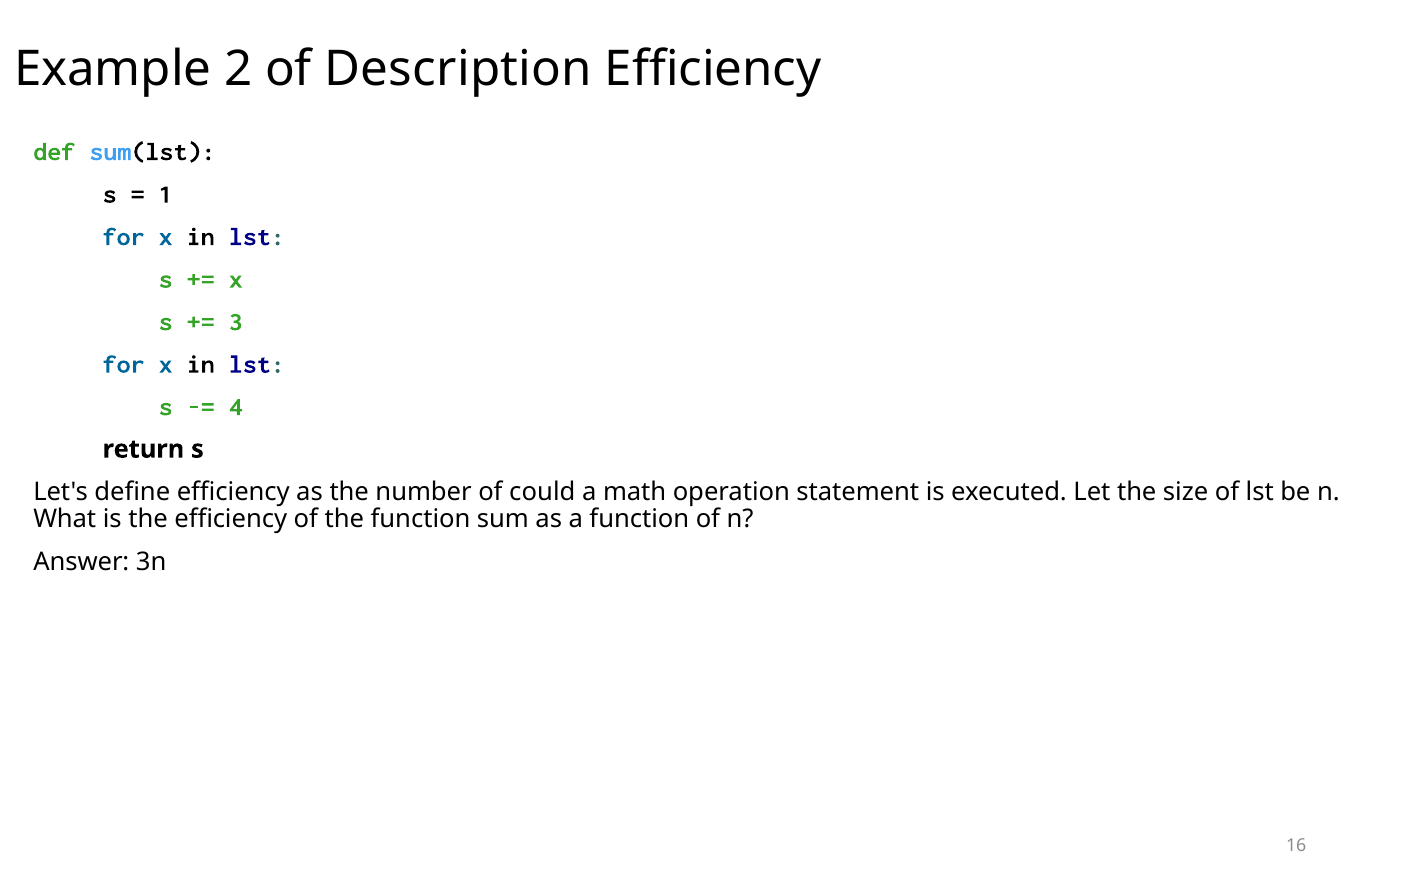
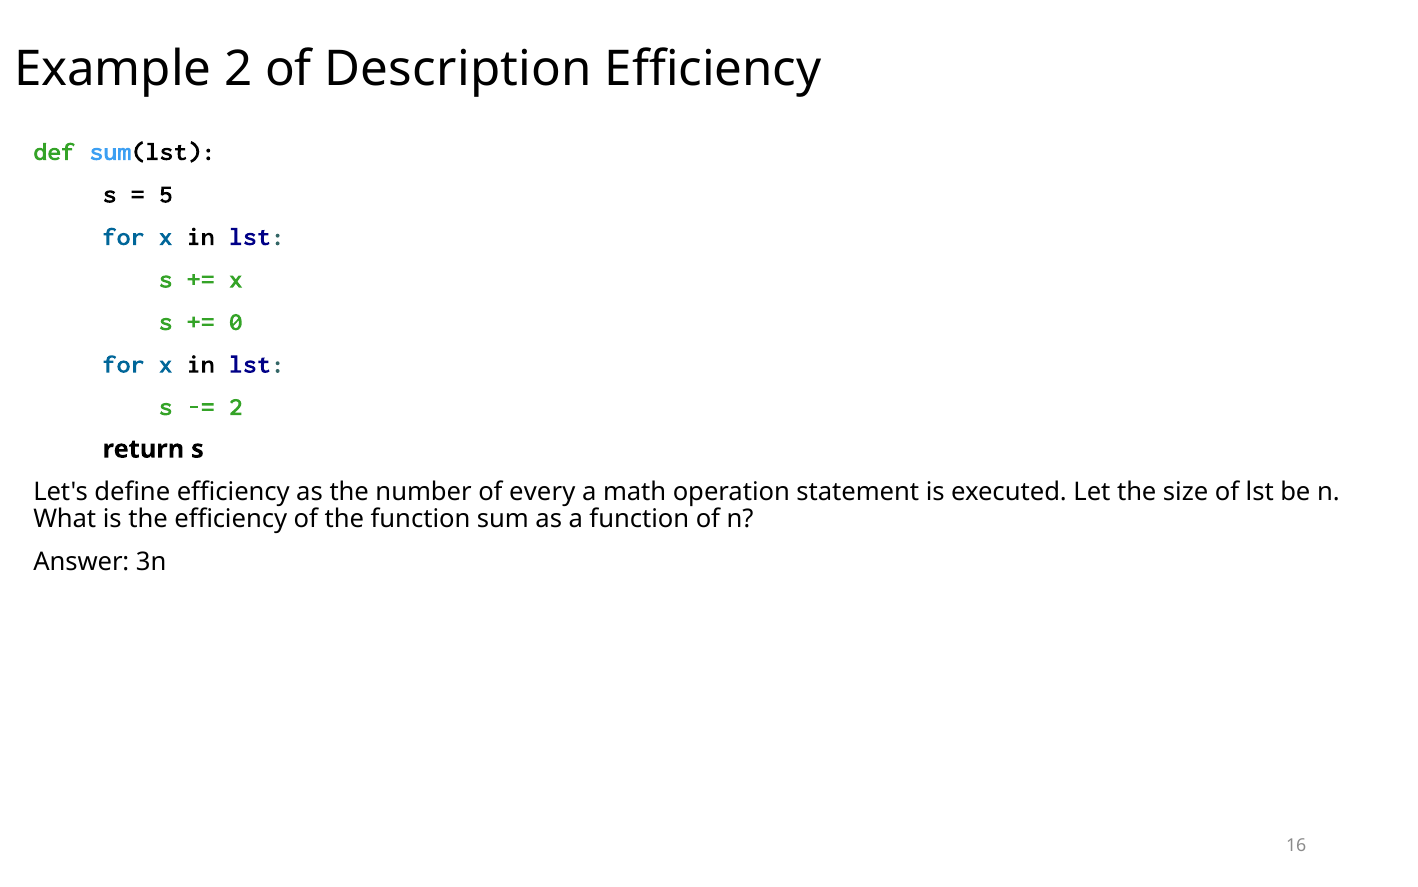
1: 1 -> 5 (166, 194)
3: 3 -> 0 (236, 321)
4: 4 -> 2 (236, 406)
could: could -> every (542, 491)
